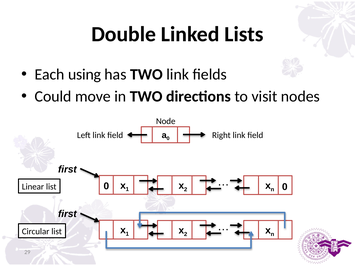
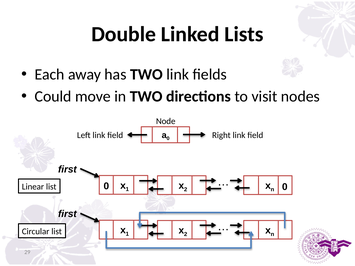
using: using -> away (85, 74)
